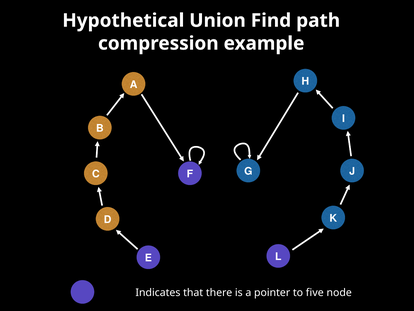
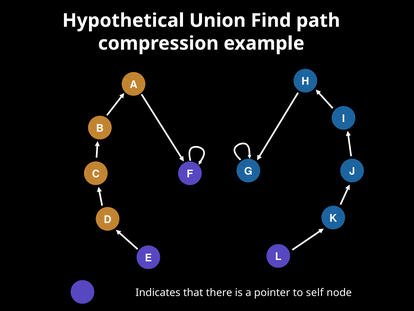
five: five -> self (315, 292)
